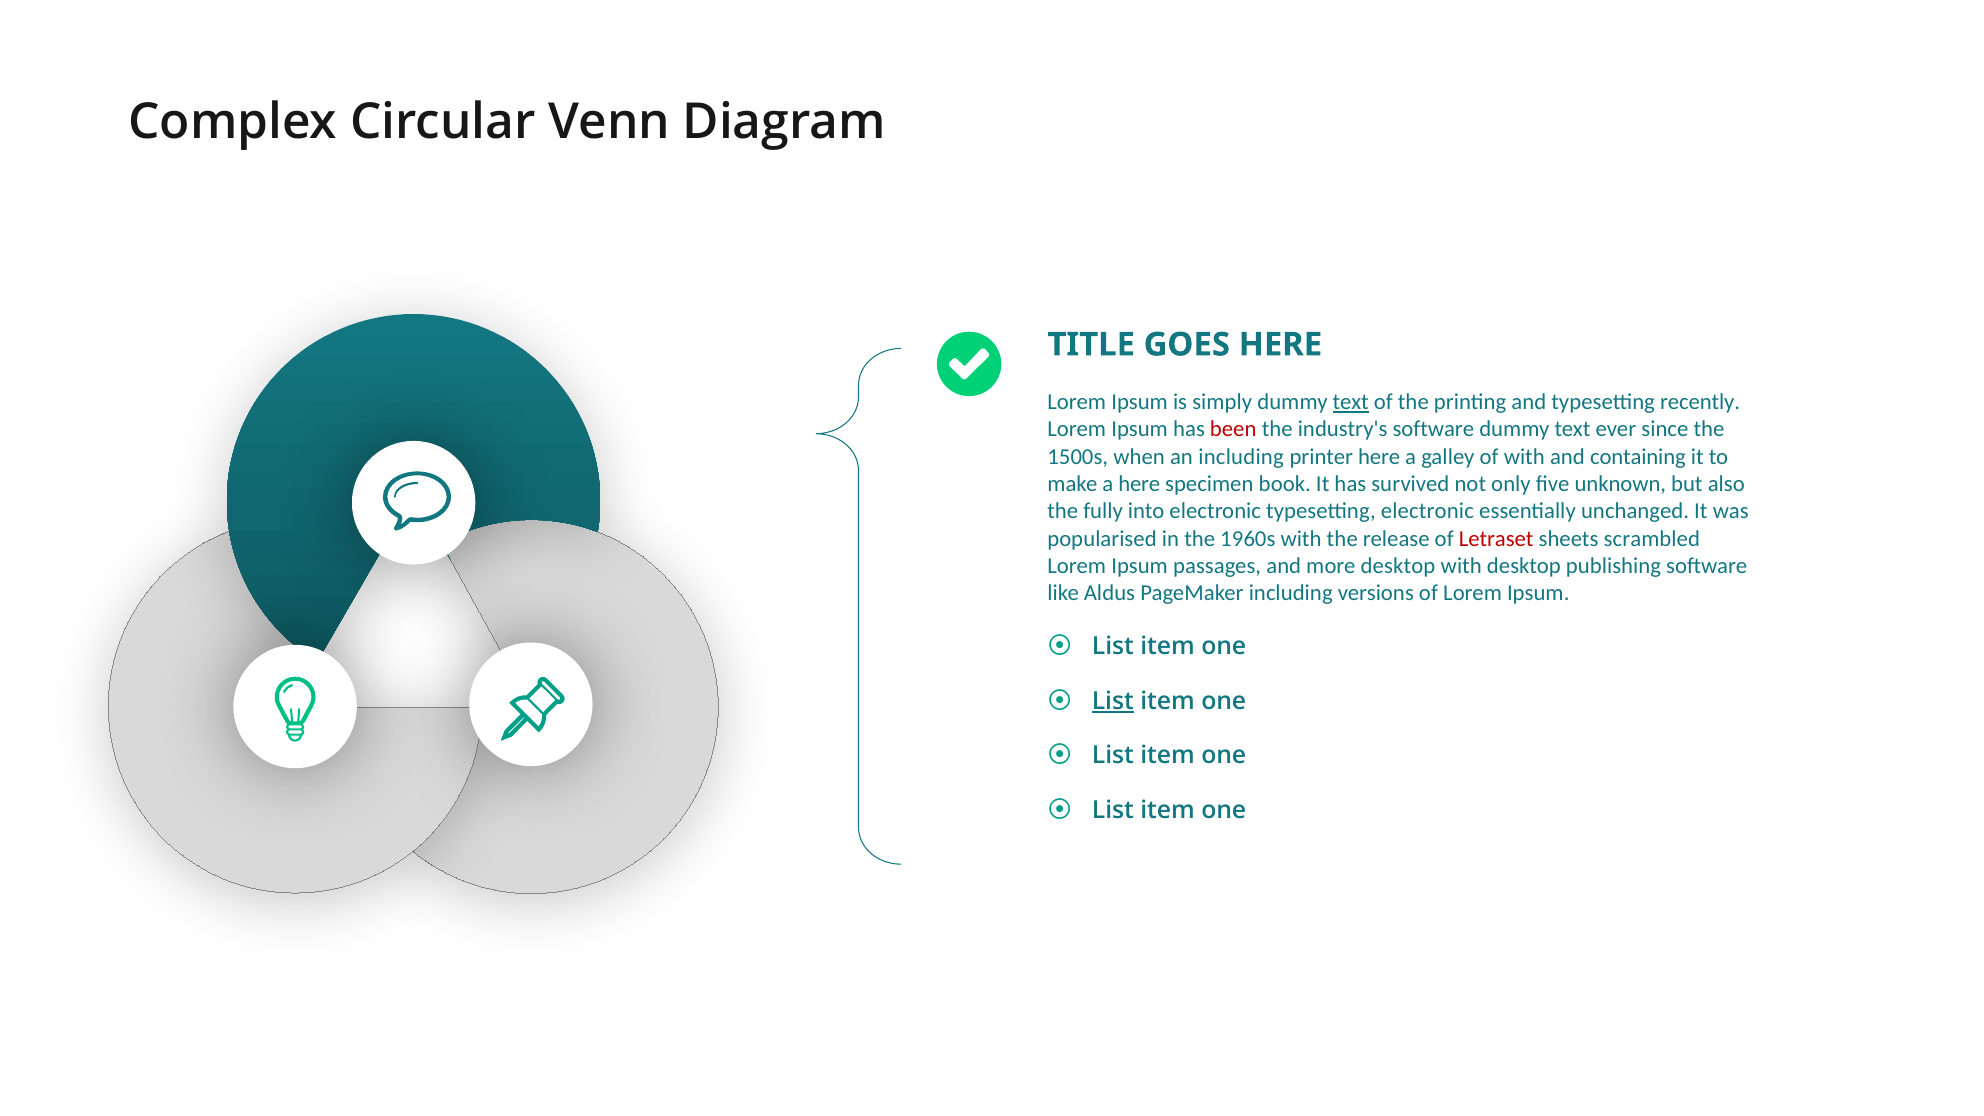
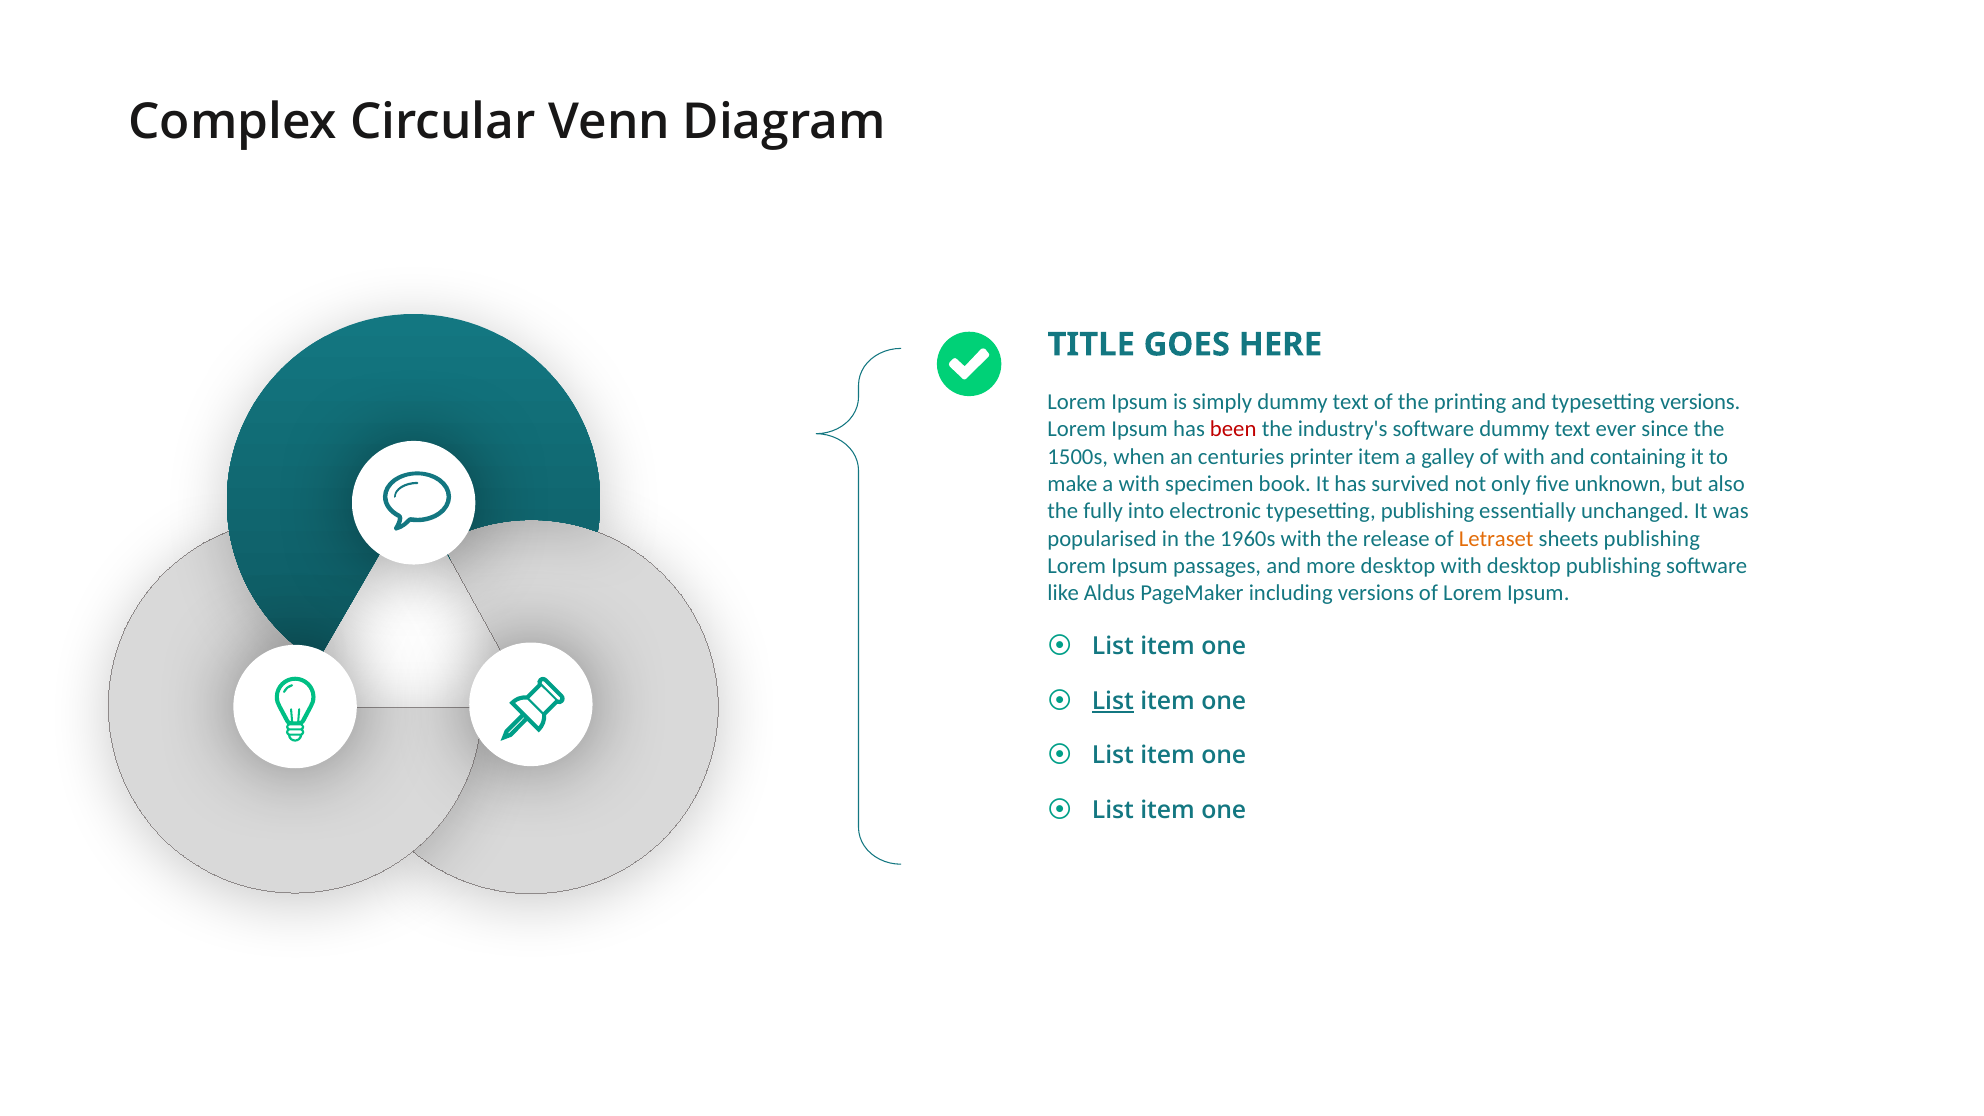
text underline: present -> none (1351, 402)
typesetting recently: recently -> versions (1700, 402)
an including: including -> centuries (1241, 457)
printer here: here -> item (1379, 457)
a here: here -> with (1139, 484)
typesetting electronic: electronic -> publishing (1428, 511)
Letraset colour: red -> orange (1496, 539)
sheets scrambled: scrambled -> publishing (1652, 539)
